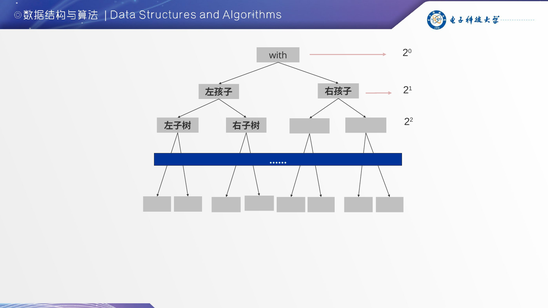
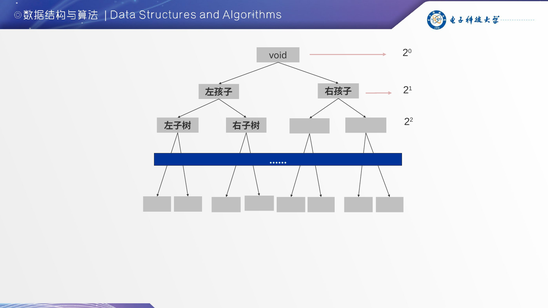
with: with -> void (278, 55)
